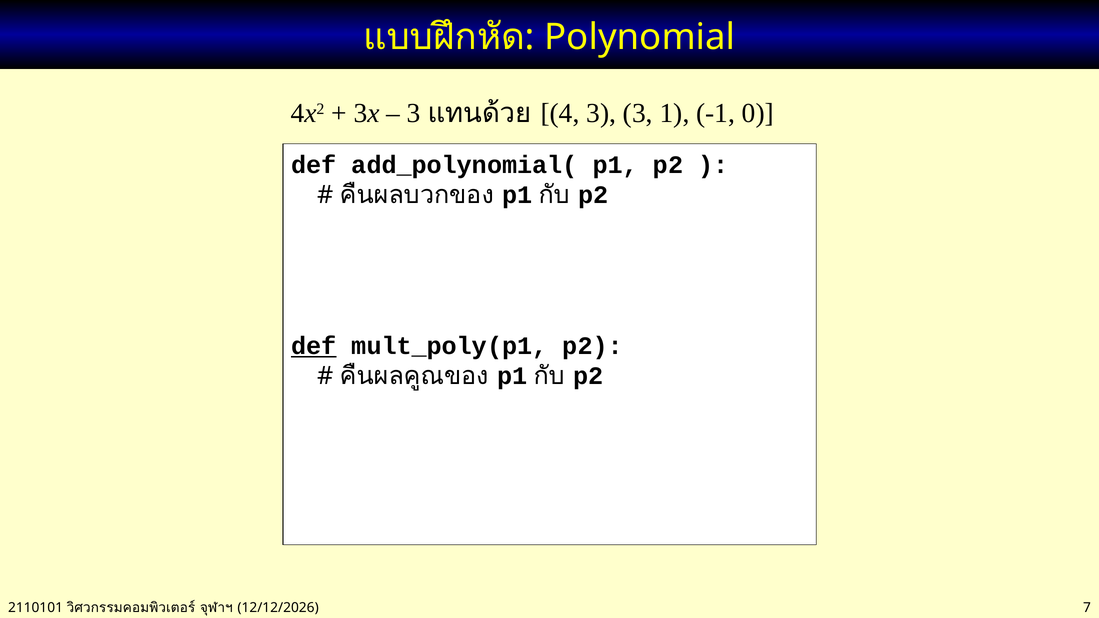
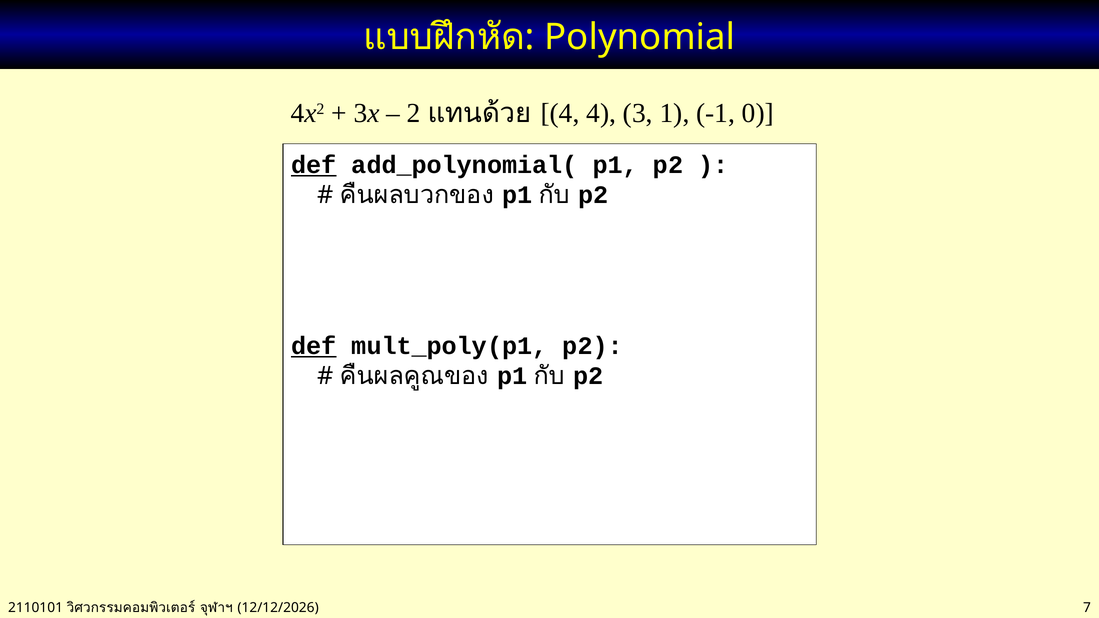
3: 3 -> 2 (414, 113)
4 3: 3 -> 4 (601, 113)
def underline: none -> present (314, 165)
